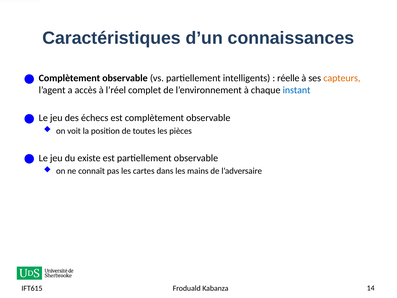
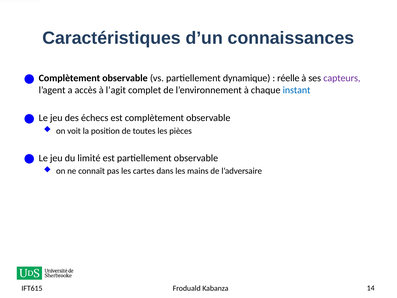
intelligents: intelligents -> dynamique (247, 78)
capteurs colour: orange -> purple (342, 78)
l’réel: l’réel -> l’agit (116, 90)
existe: existe -> limité (89, 158)
